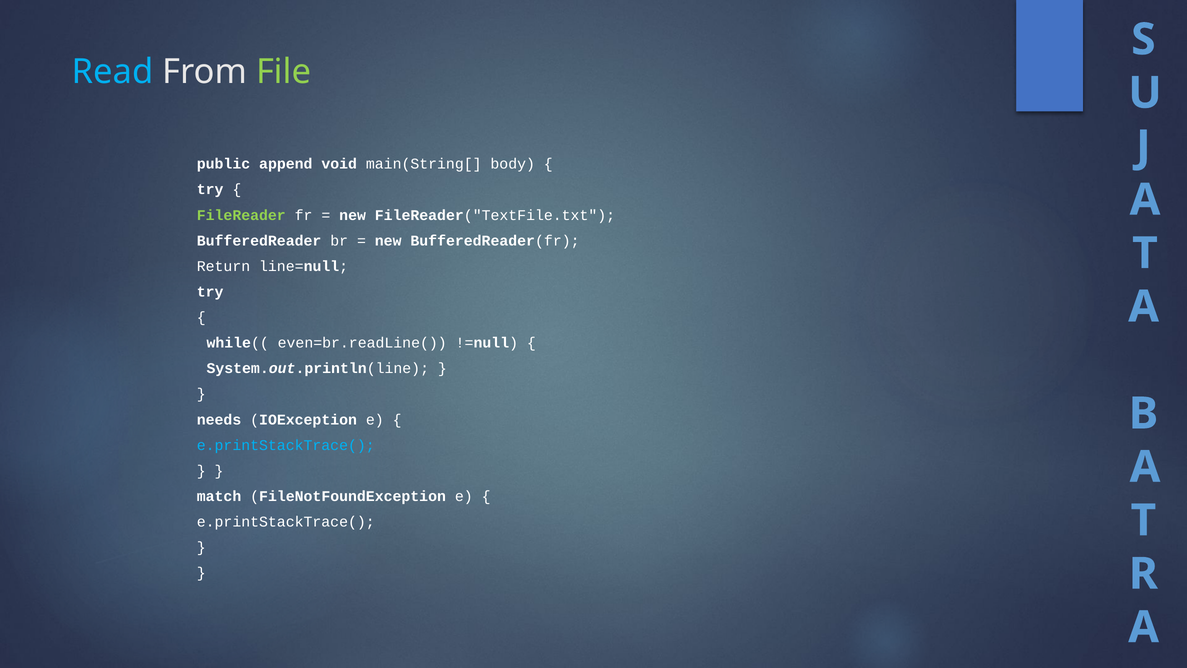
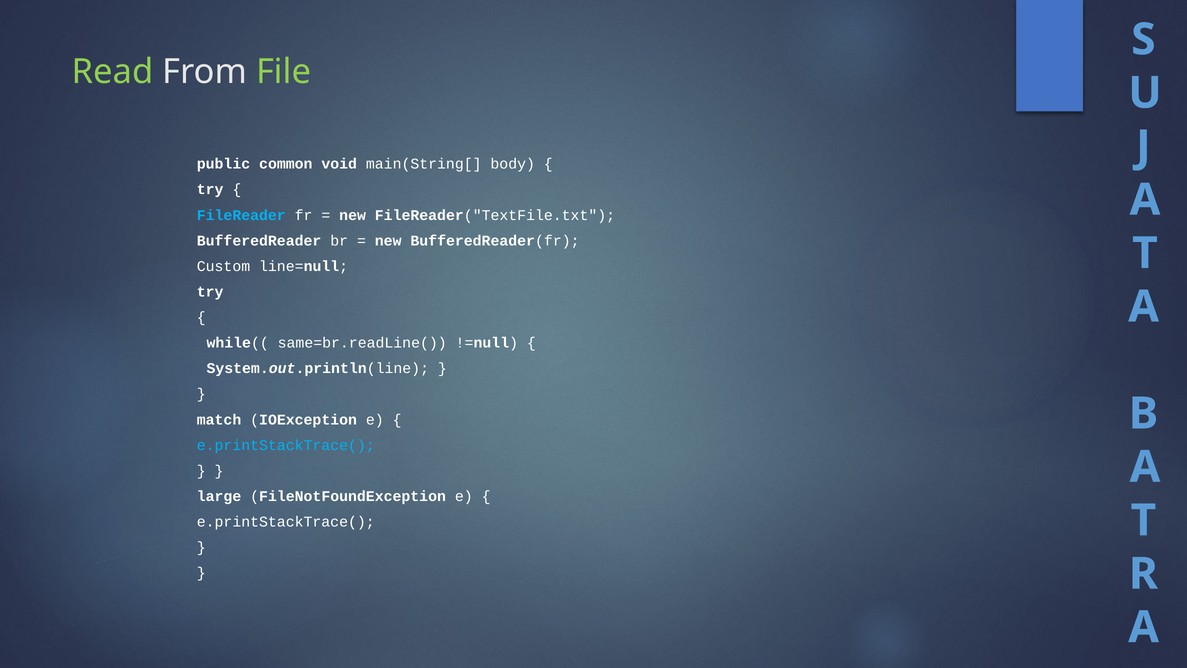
Read colour: light blue -> light green (113, 72)
append: append -> common (286, 164)
FileReader colour: light green -> light blue (241, 215)
Return: Return -> Custom (223, 266)
even=br.readLine(: even=br.readLine( -> same=br.readLine( (362, 343)
needs: needs -> match (219, 419)
match: match -> large (219, 496)
